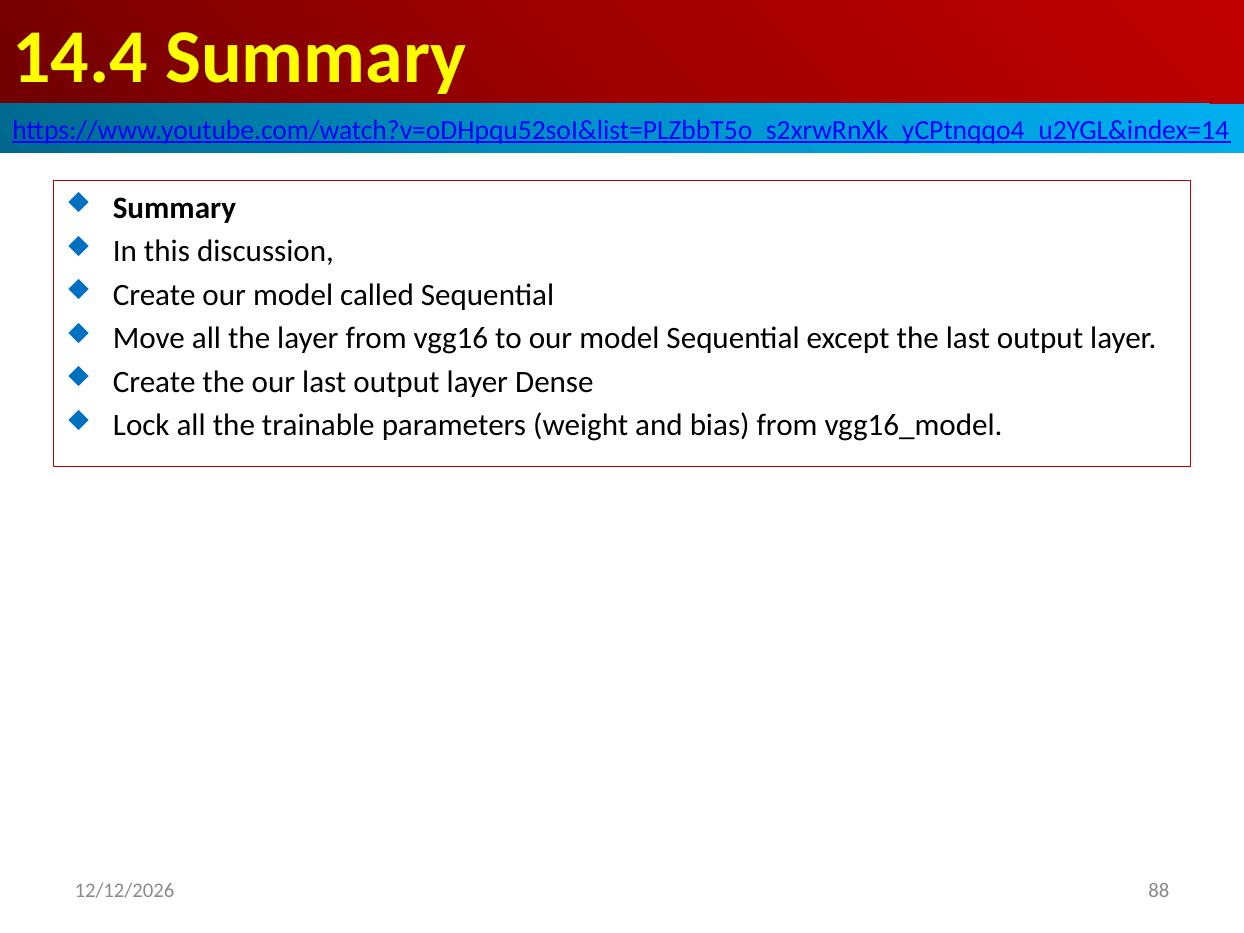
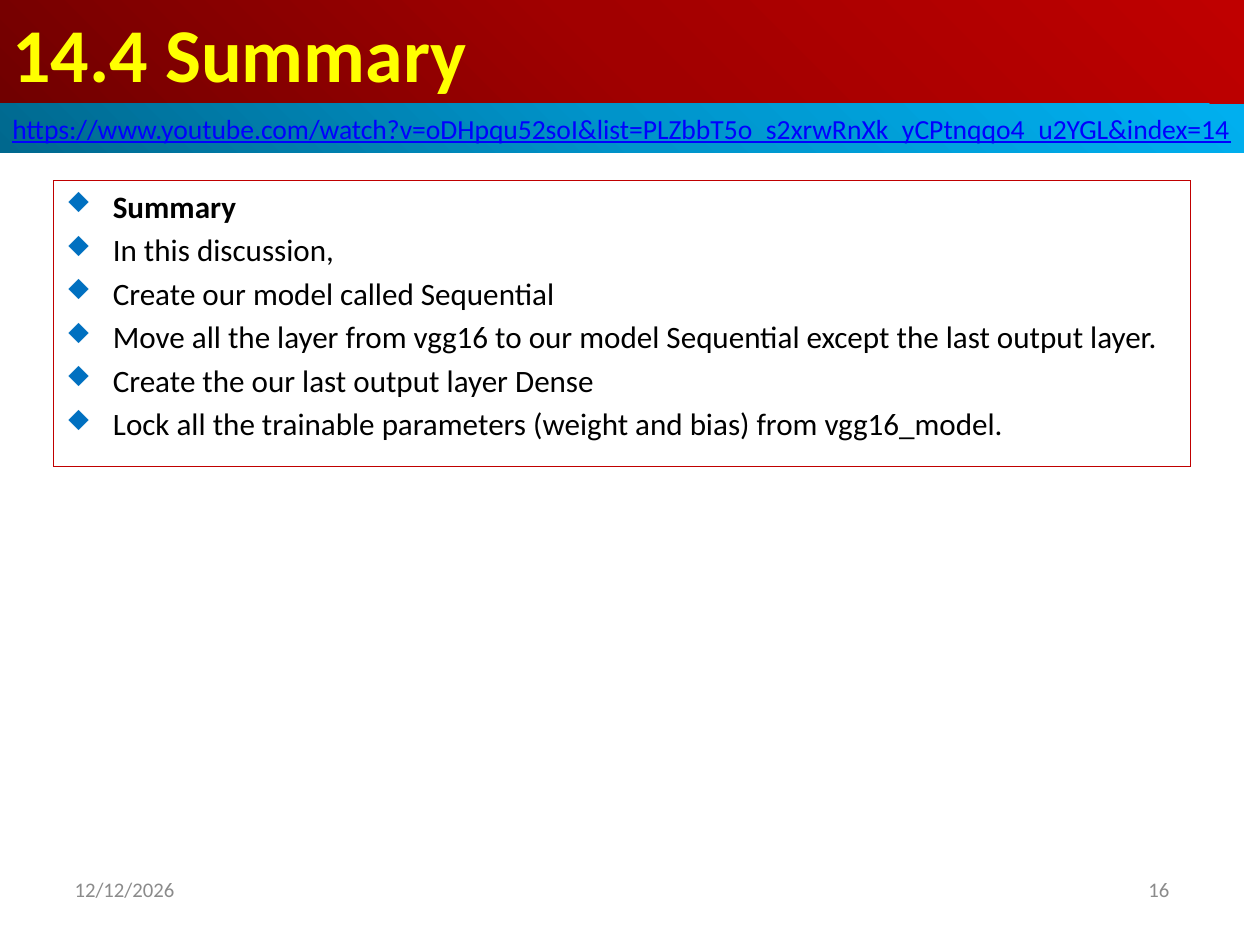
88: 88 -> 16 (1159, 891)
